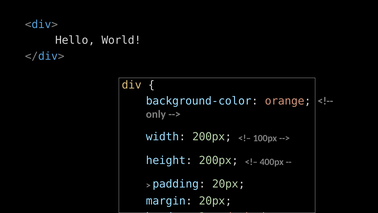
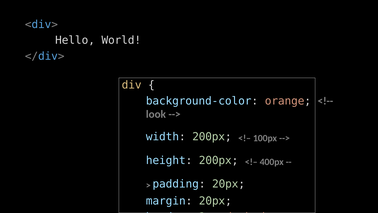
only: only -> look (156, 114)
